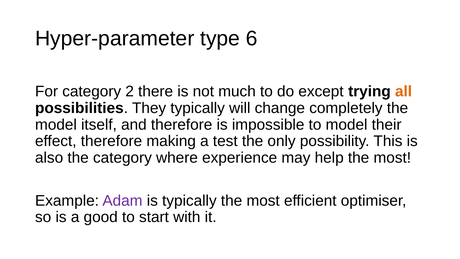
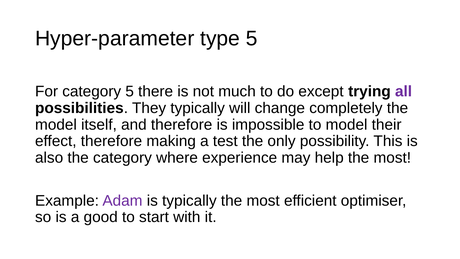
type 6: 6 -> 5 (252, 39)
category 2: 2 -> 5 (130, 91)
all colour: orange -> purple (404, 91)
